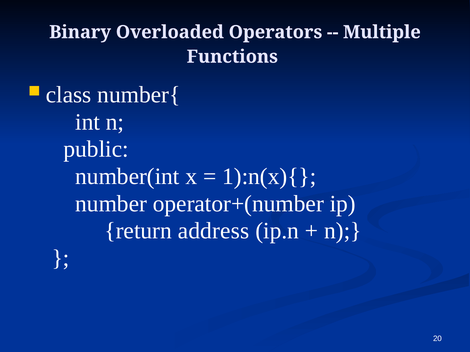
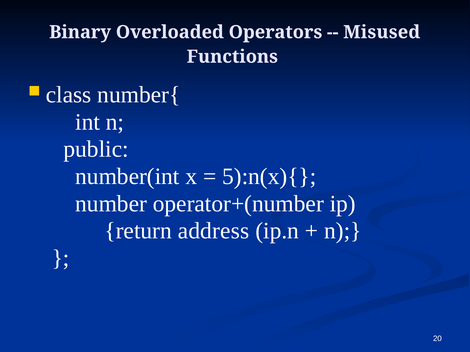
Multiple: Multiple -> Misused (382, 32)
1):n(x){: 1):n(x){ -> 5):n(x){ (269, 177)
